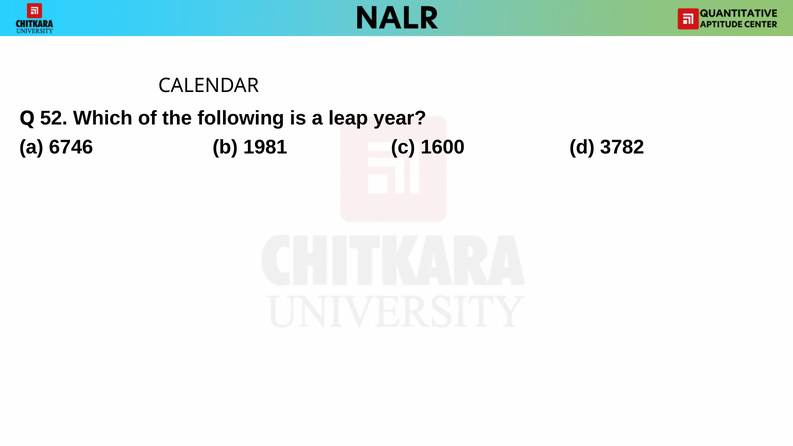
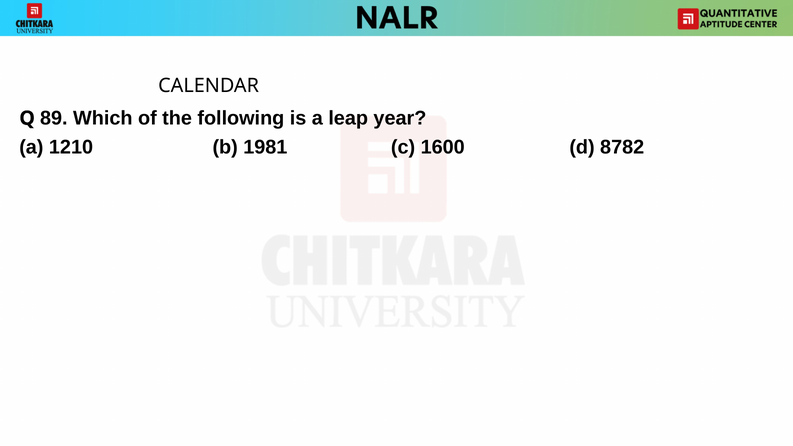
52: 52 -> 89 (54, 118)
6746: 6746 -> 1210 (71, 147)
3782: 3782 -> 8782 (622, 147)
